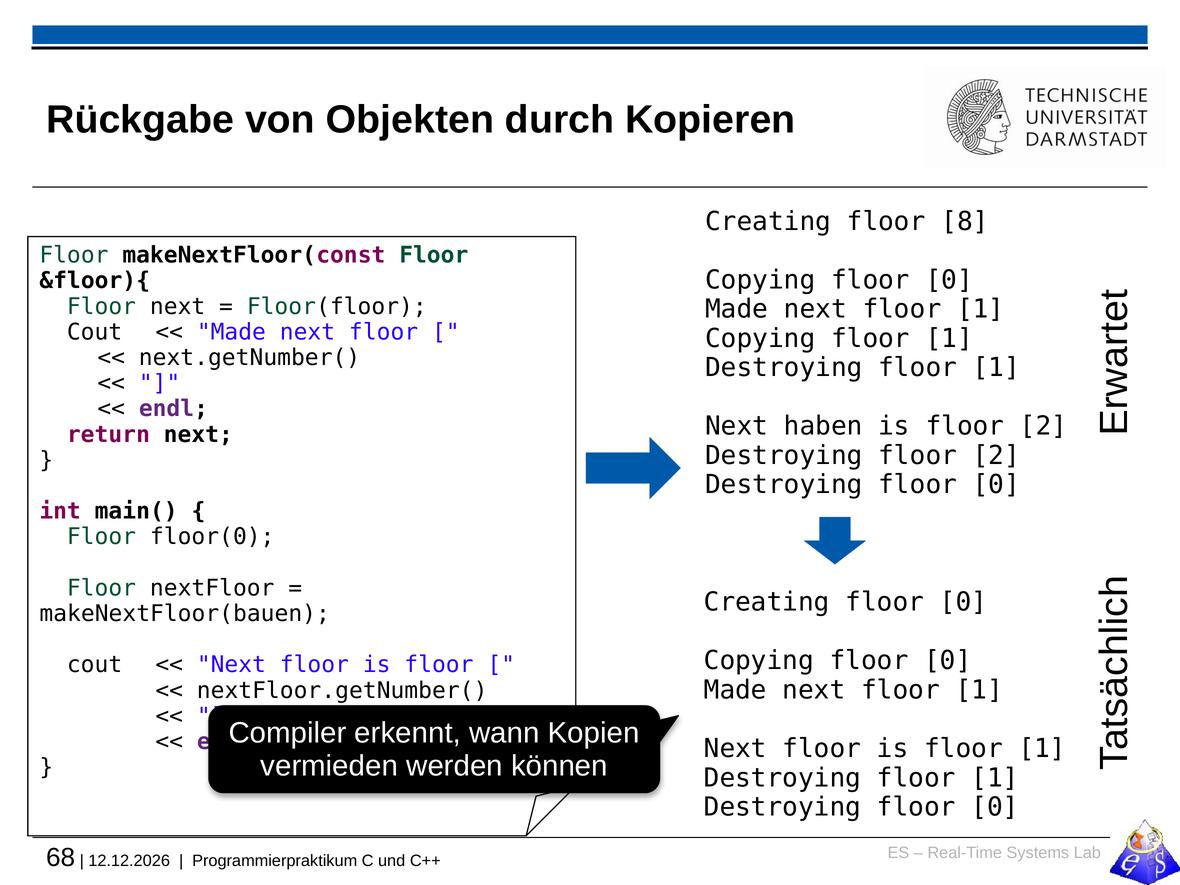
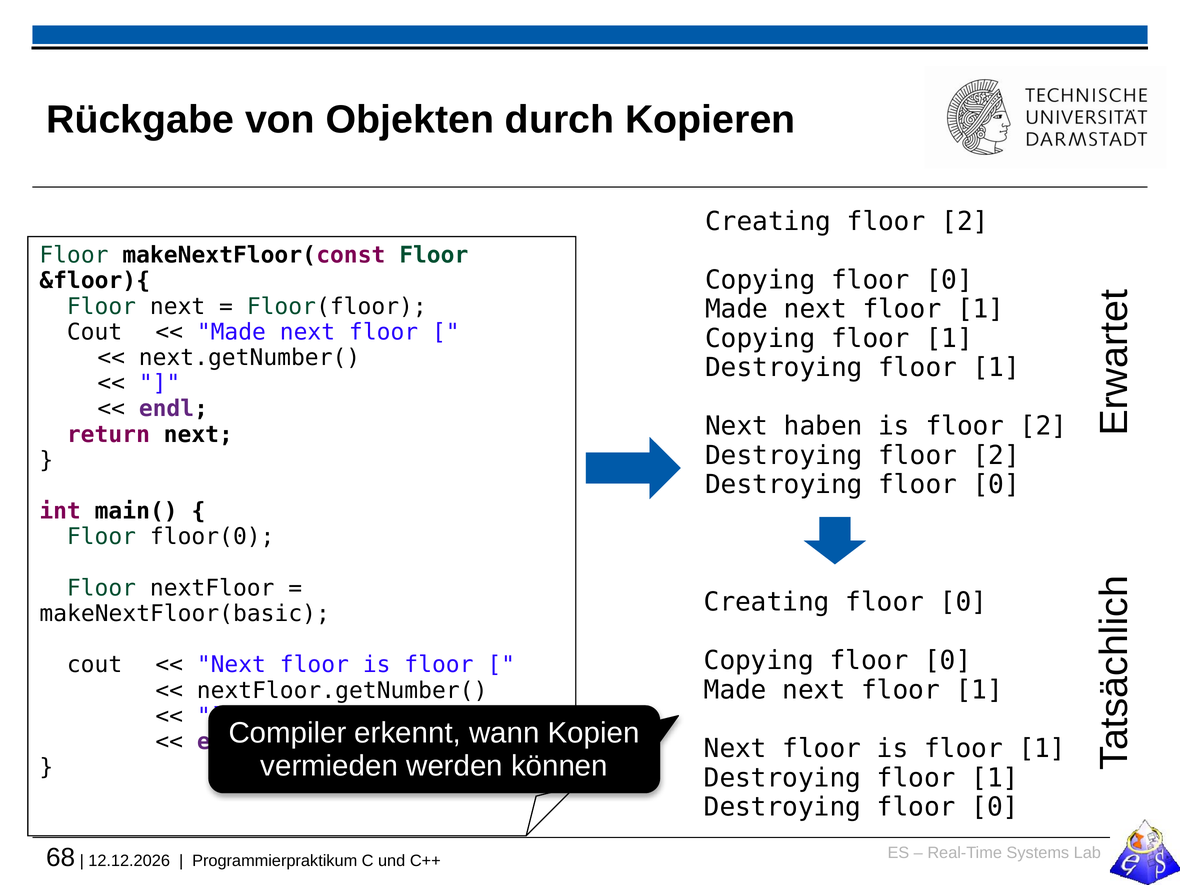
Creating floor 8: 8 -> 2 (965, 221)
makeNextFloor(bauen: makeNextFloor(bauen -> makeNextFloor(basic (185, 614)
